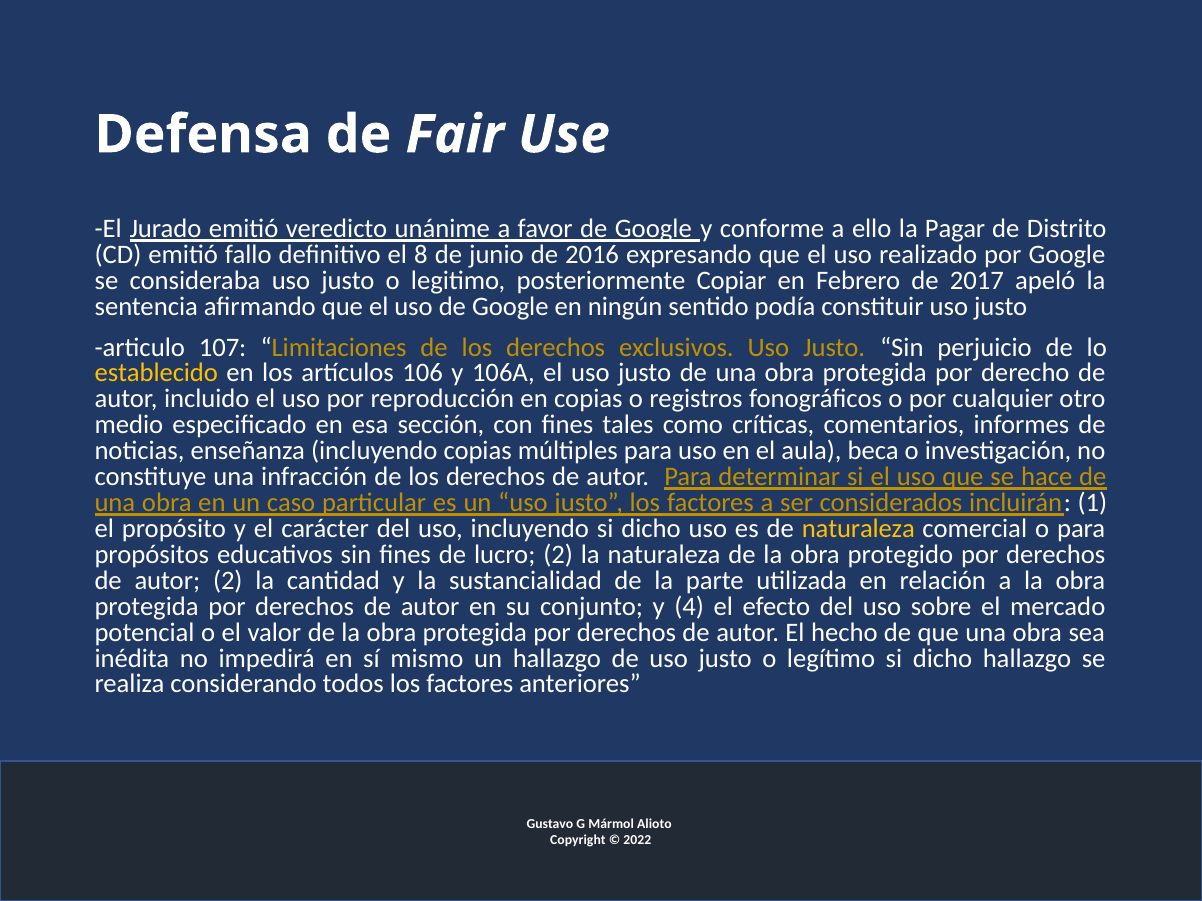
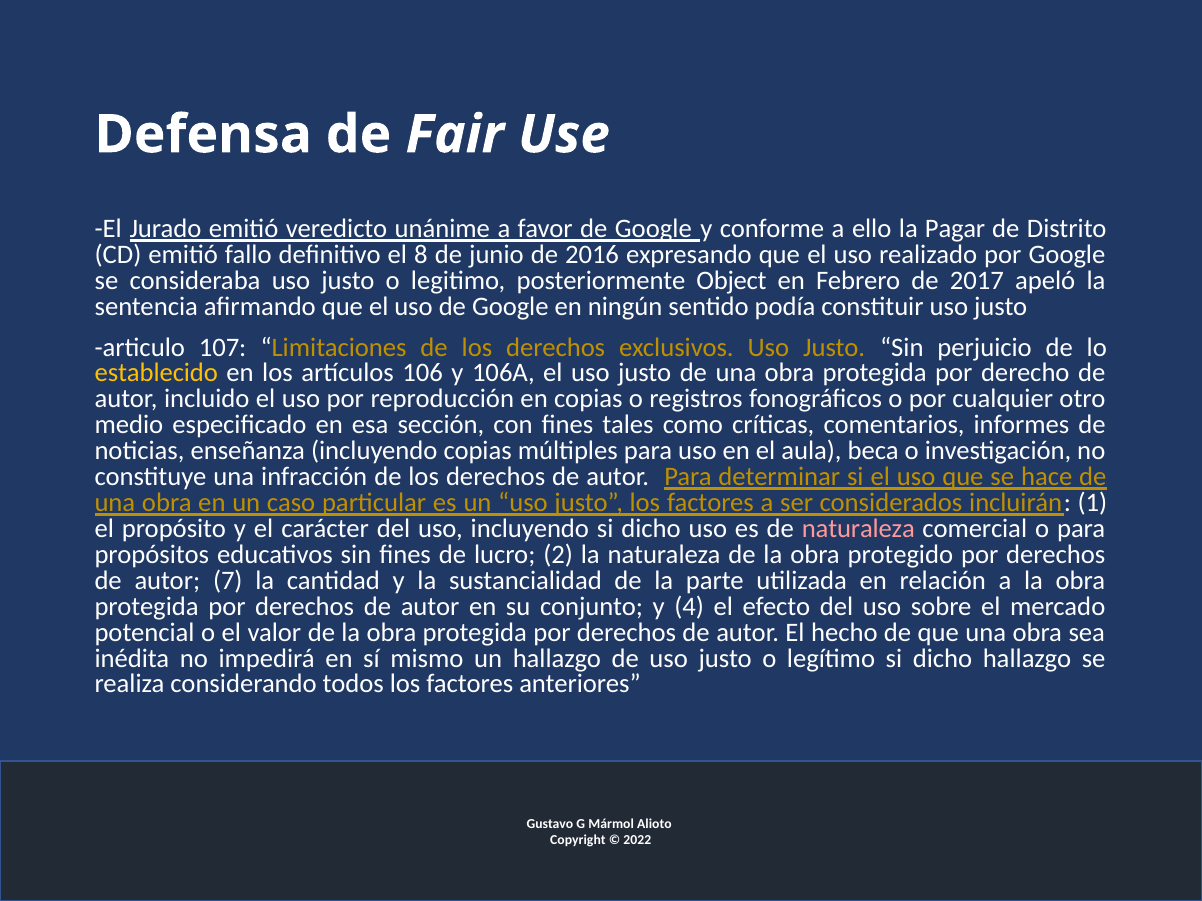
Copiar: Copiar -> Object (732, 281)
naturaleza colour: yellow -> pink (858, 529)
autor 2: 2 -> 7 (228, 581)
